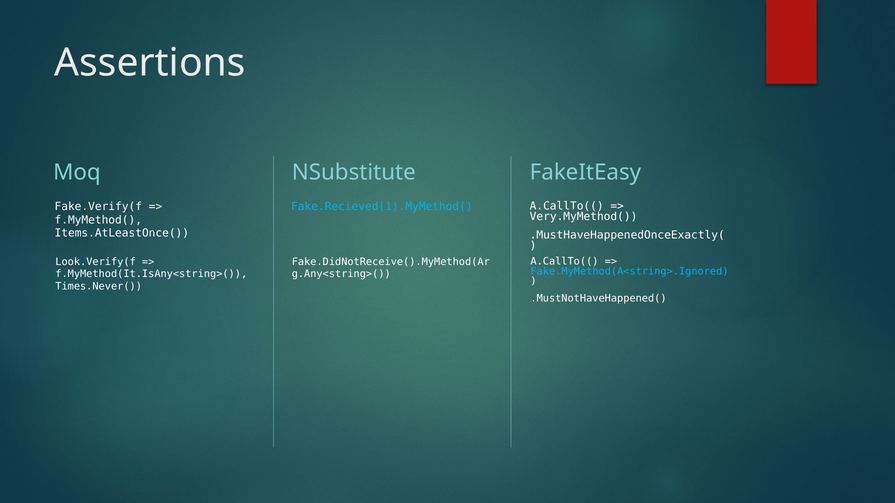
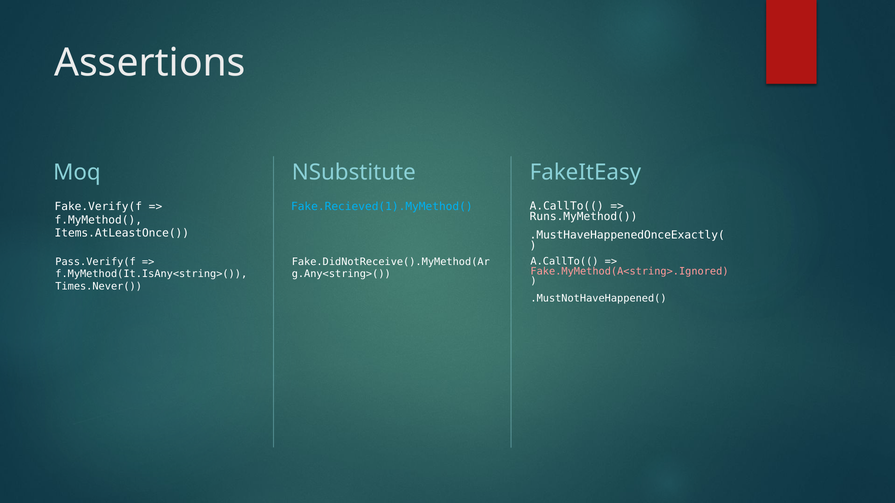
Very.MyMethod(: Very.MyMethod( -> Runs.MyMethod( (584, 217)
Look.Verify(f: Look.Verify(f -> Pass.Verify(f (96, 262)
Fake.MyMethod(A<string>.Ignored colour: light blue -> pink (630, 271)
